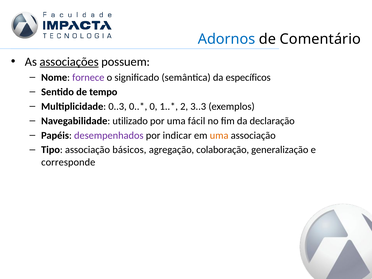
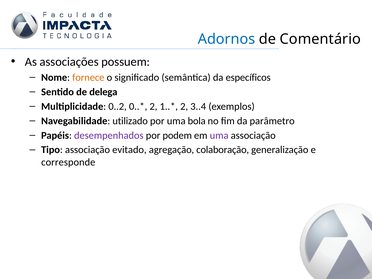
associações underline: present -> none (69, 62)
fornece colour: purple -> orange (88, 77)
tempo: tempo -> delega (103, 92)
0..3: 0..3 -> 0..2 (118, 106)
0: 0 -> 2 (153, 106)
3..3: 3..3 -> 3..4 (198, 106)
fácil: fácil -> bola (197, 121)
declaração: declaração -> parâmetro (272, 121)
indicar: indicar -> podem (177, 135)
uma colour: orange -> purple (219, 135)
básicos: básicos -> evitado (129, 150)
